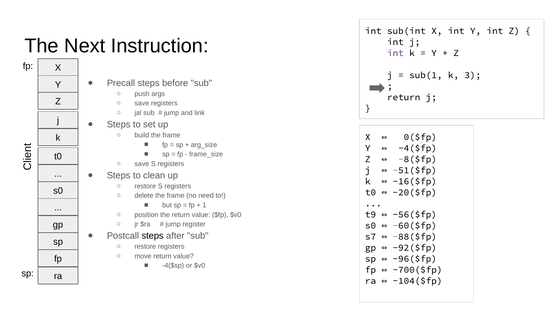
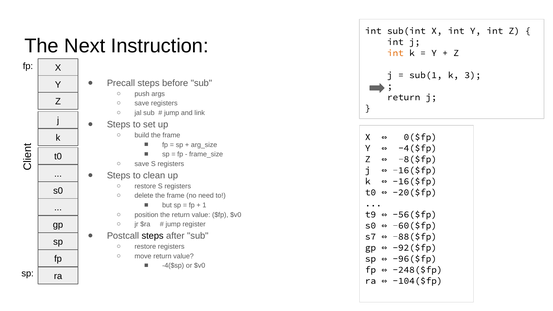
int colour: purple -> orange (395, 53)
j -51($fp: -51($fp -> -16($fp (415, 170)
-700($fp: -700($fp -> -248($fp (417, 270)
